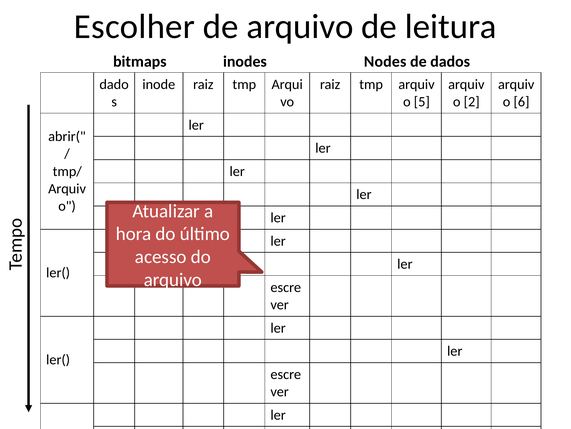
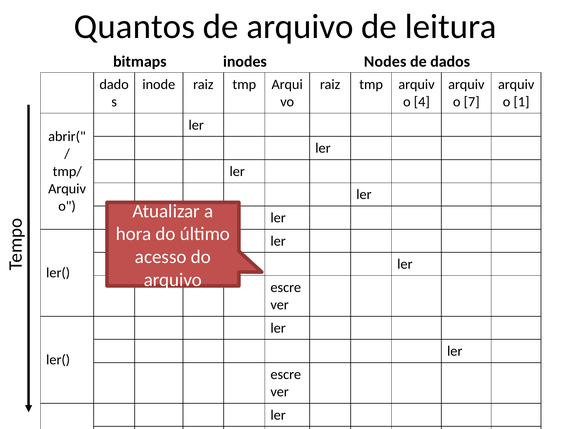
Escolher: Escolher -> Quantos (135, 27)
5: 5 -> 4 (422, 102)
2: 2 -> 7 (472, 102)
6: 6 -> 1 (521, 102)
